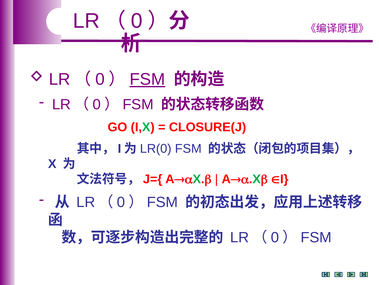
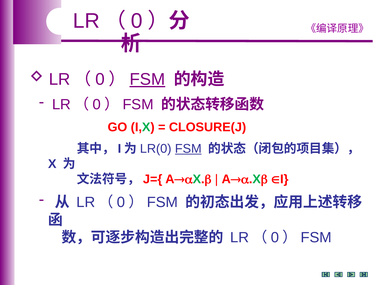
FSM underline: none -> present (188, 148)
